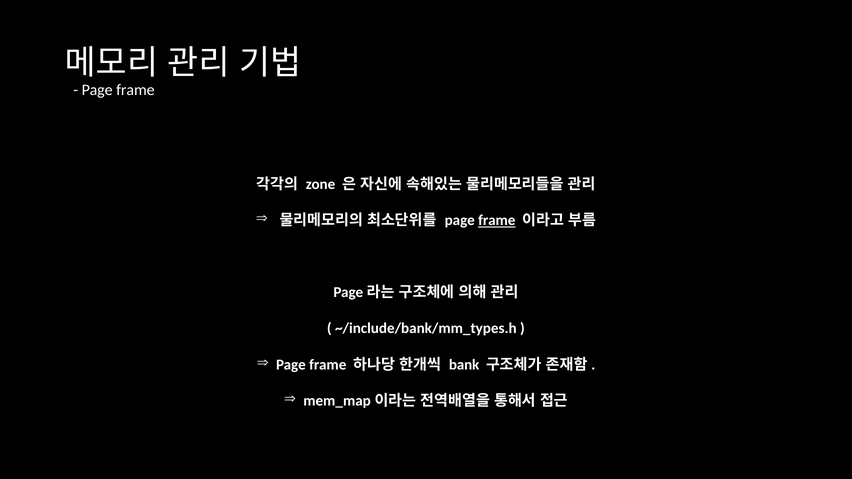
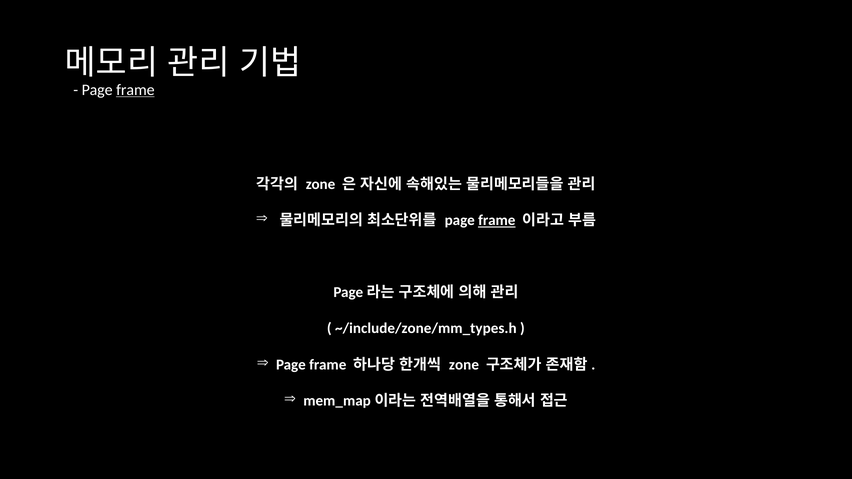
frame underline: none -> present (135, 90)
~/include/bank/mm_types.h: ~/include/bank/mm_types.h -> ~/include/zone/mm_types.h (426, 329)
bank: bank -> zone (464, 365)
